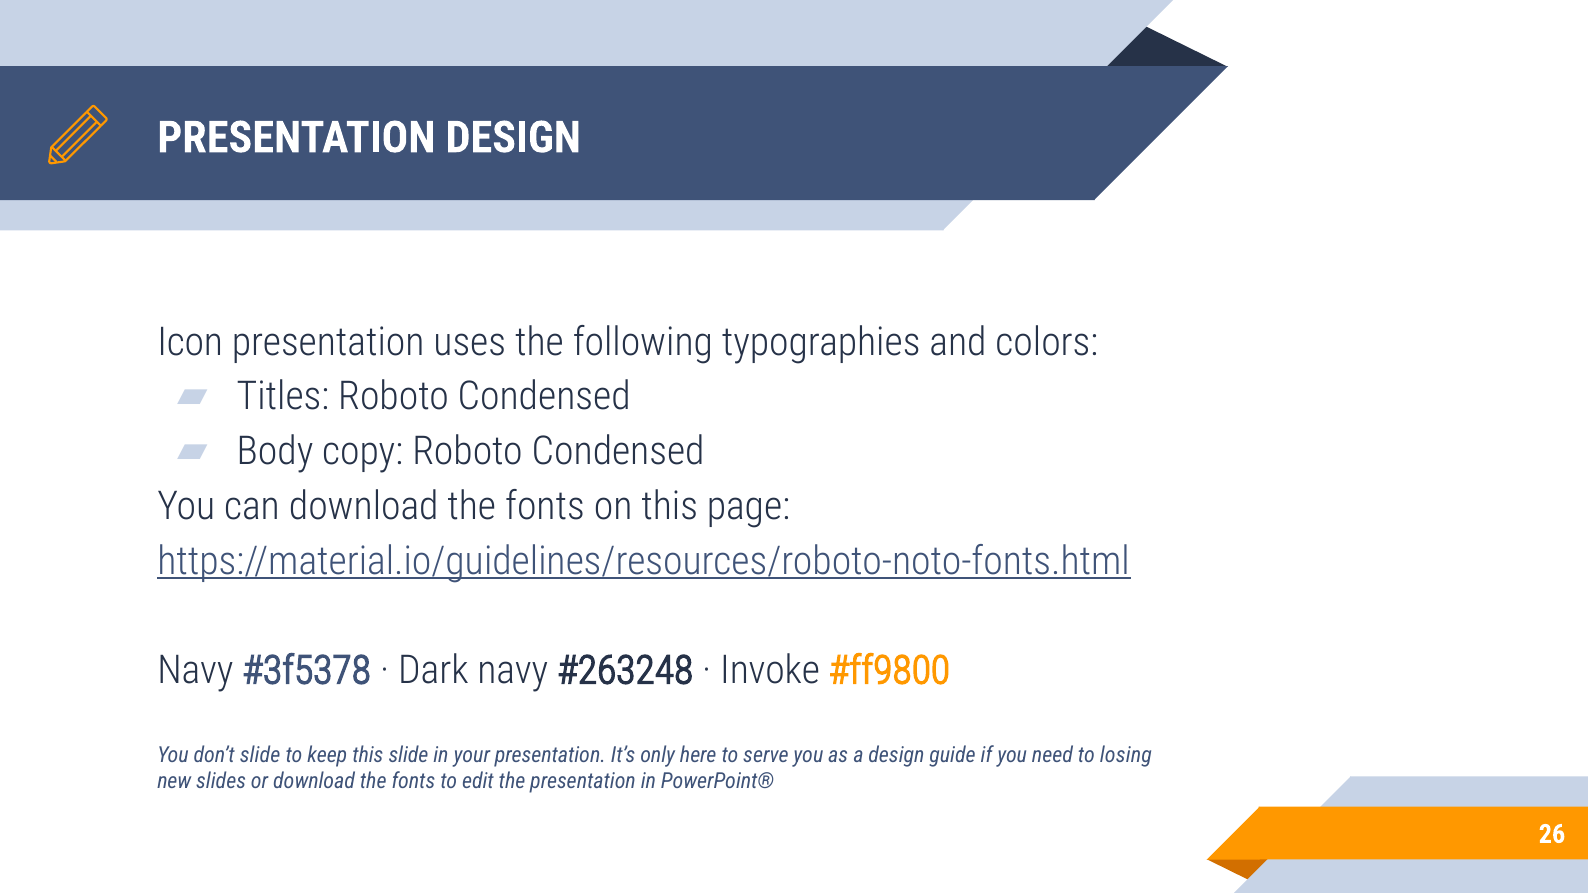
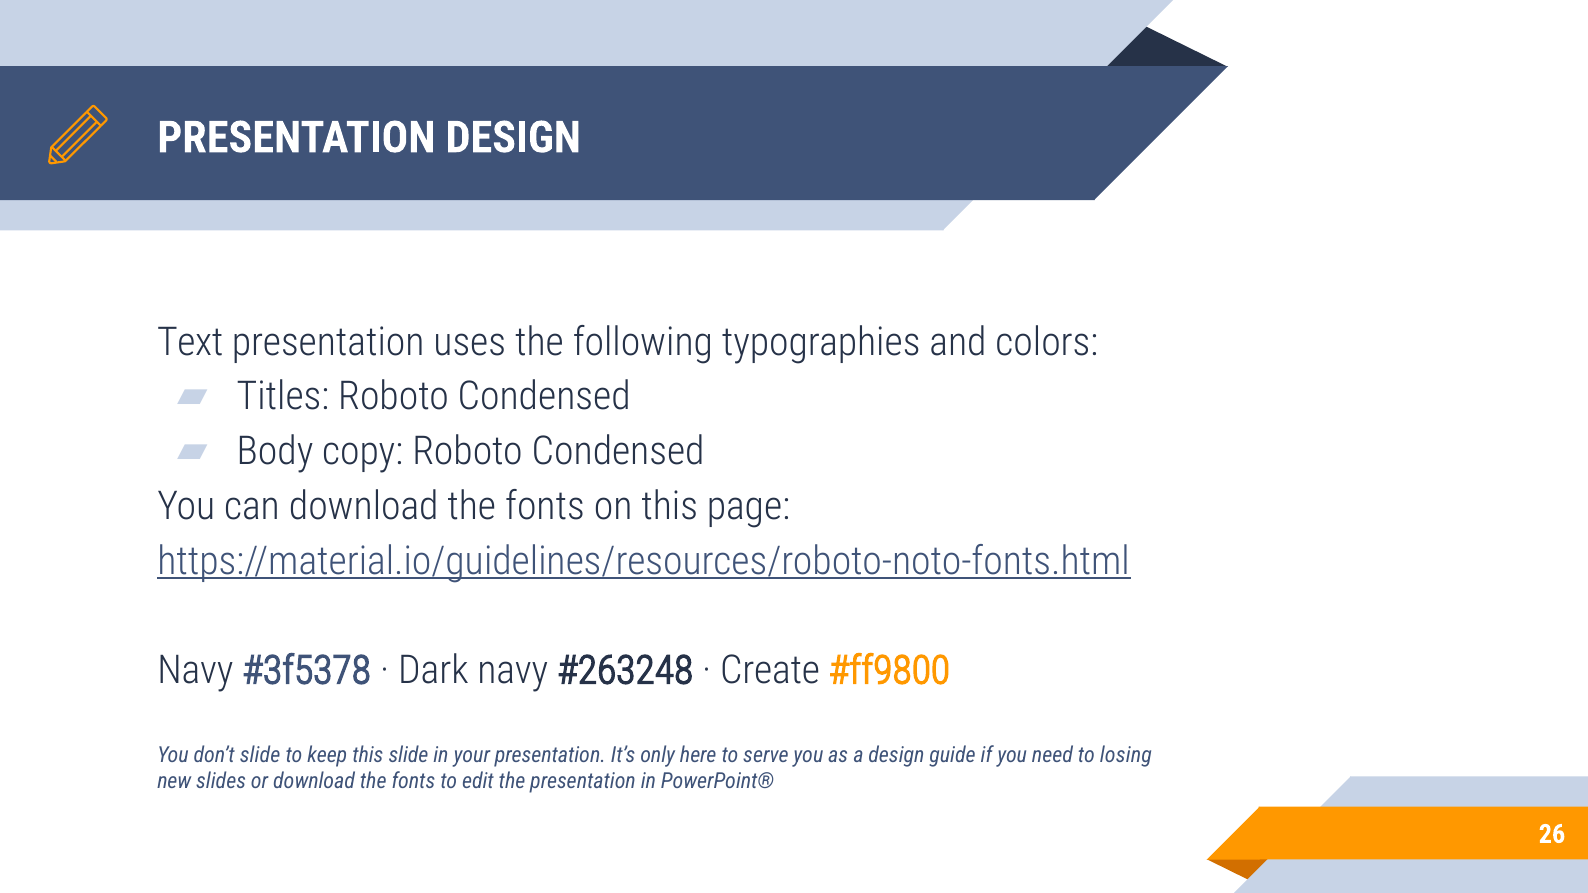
Icon: Icon -> Text (190, 342)
Invoke: Invoke -> Create (770, 671)
